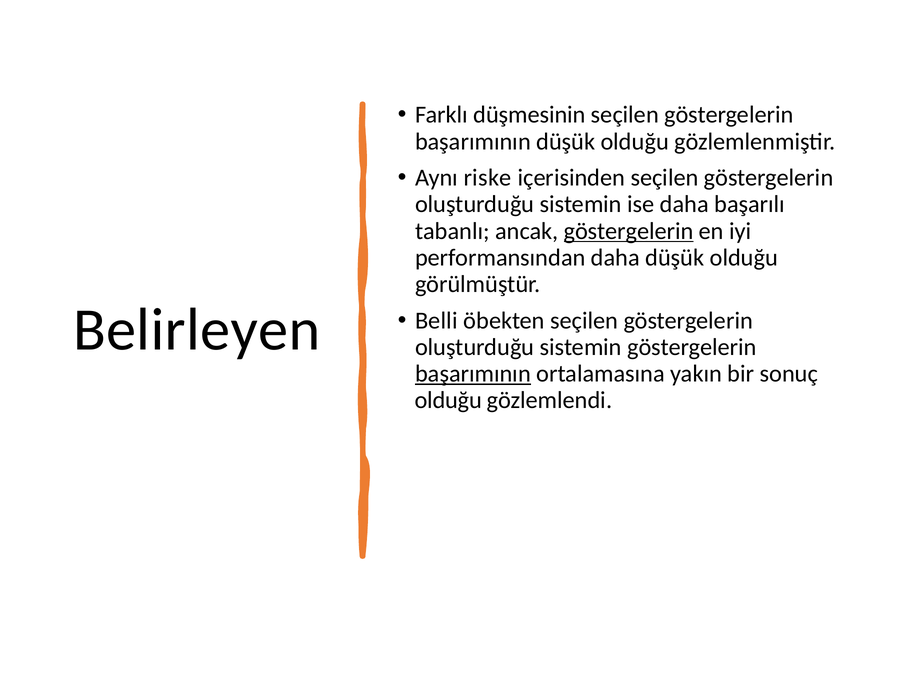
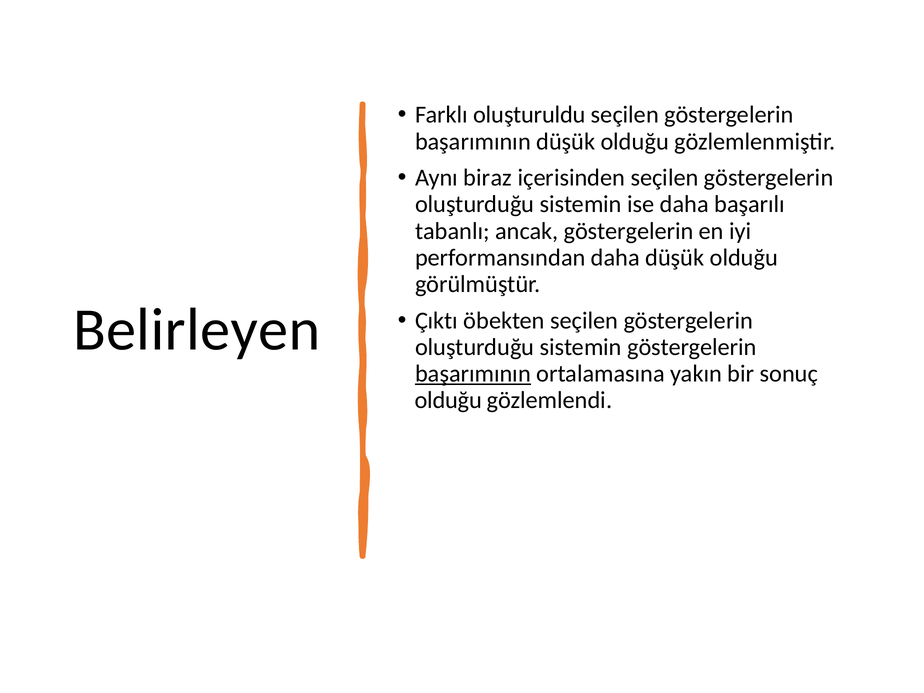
düşmesinin: düşmesinin -> oluşturuldu (529, 115)
riske: riske -> biraz (488, 178)
göstergelerin underline: present -> none (629, 231)
Belli: Belli -> Çıktı (437, 321)
